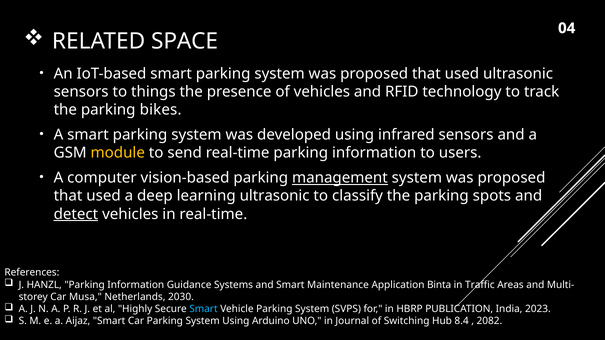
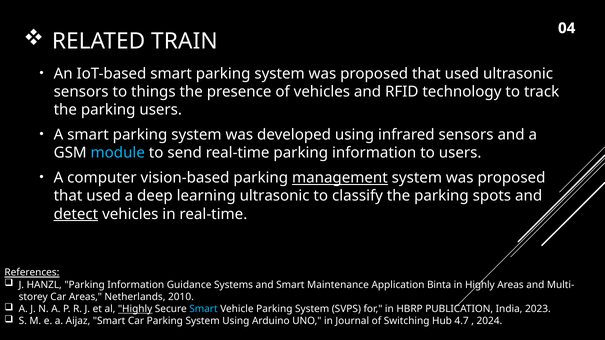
SPACE: SPACE -> TRAIN (184, 41)
parking bikes: bikes -> users (161, 110)
module colour: yellow -> light blue (118, 153)
References underline: none -> present (32, 273)
in Traffic: Traffic -> Highly (480, 285)
Car Musa: Musa -> Areas (85, 297)
2030: 2030 -> 2010 (181, 297)
Highly underline: none -> present (135, 309)
8.4: 8.4 -> 4.7 (462, 321)
2082: 2082 -> 2024 (489, 321)
